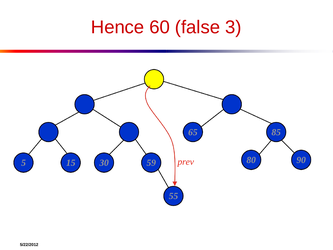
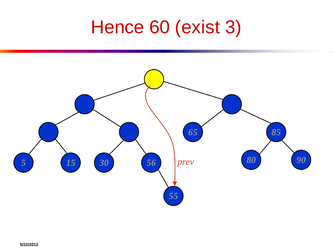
false: false -> exist (197, 27)
59: 59 -> 56 (151, 163)
